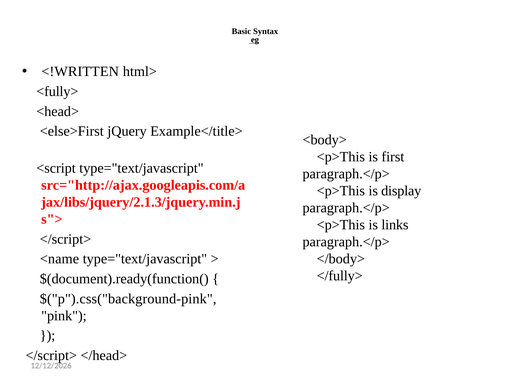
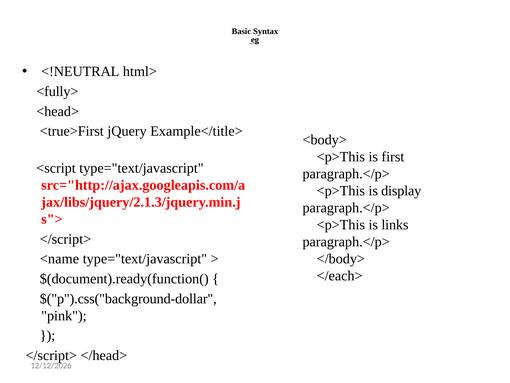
<!WRITTEN: <!WRITTEN -> <!NEUTRAL (80, 72)
<else>First: <else>First -> <true>First (72, 131)
</fully>: </fully> -> </each> (340, 276)
$("p").css("background-pink: $("p").css("background-pink -> $("p").css("background-dollar (128, 298)
